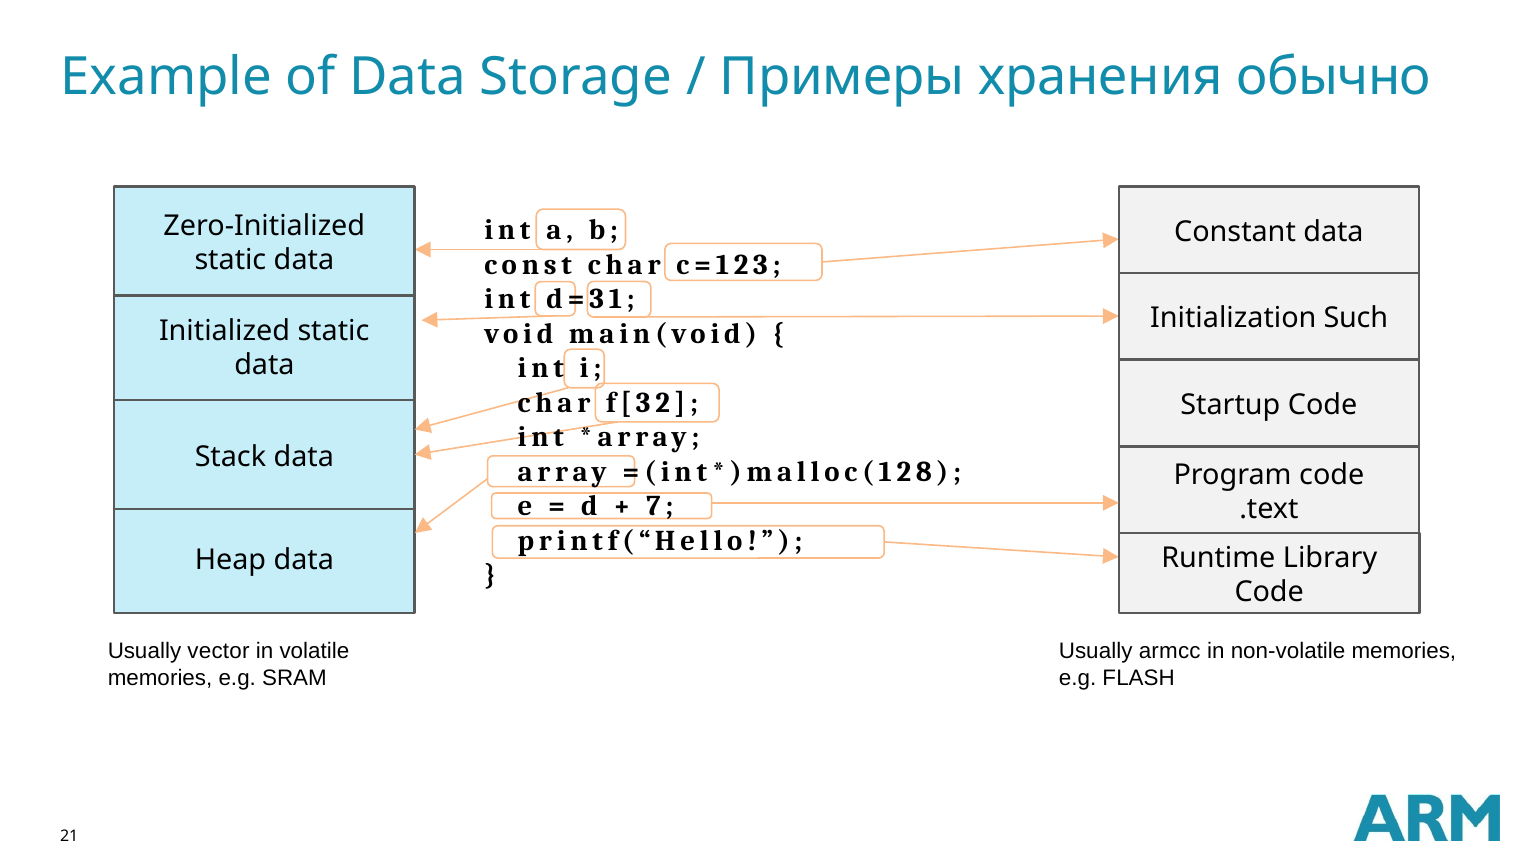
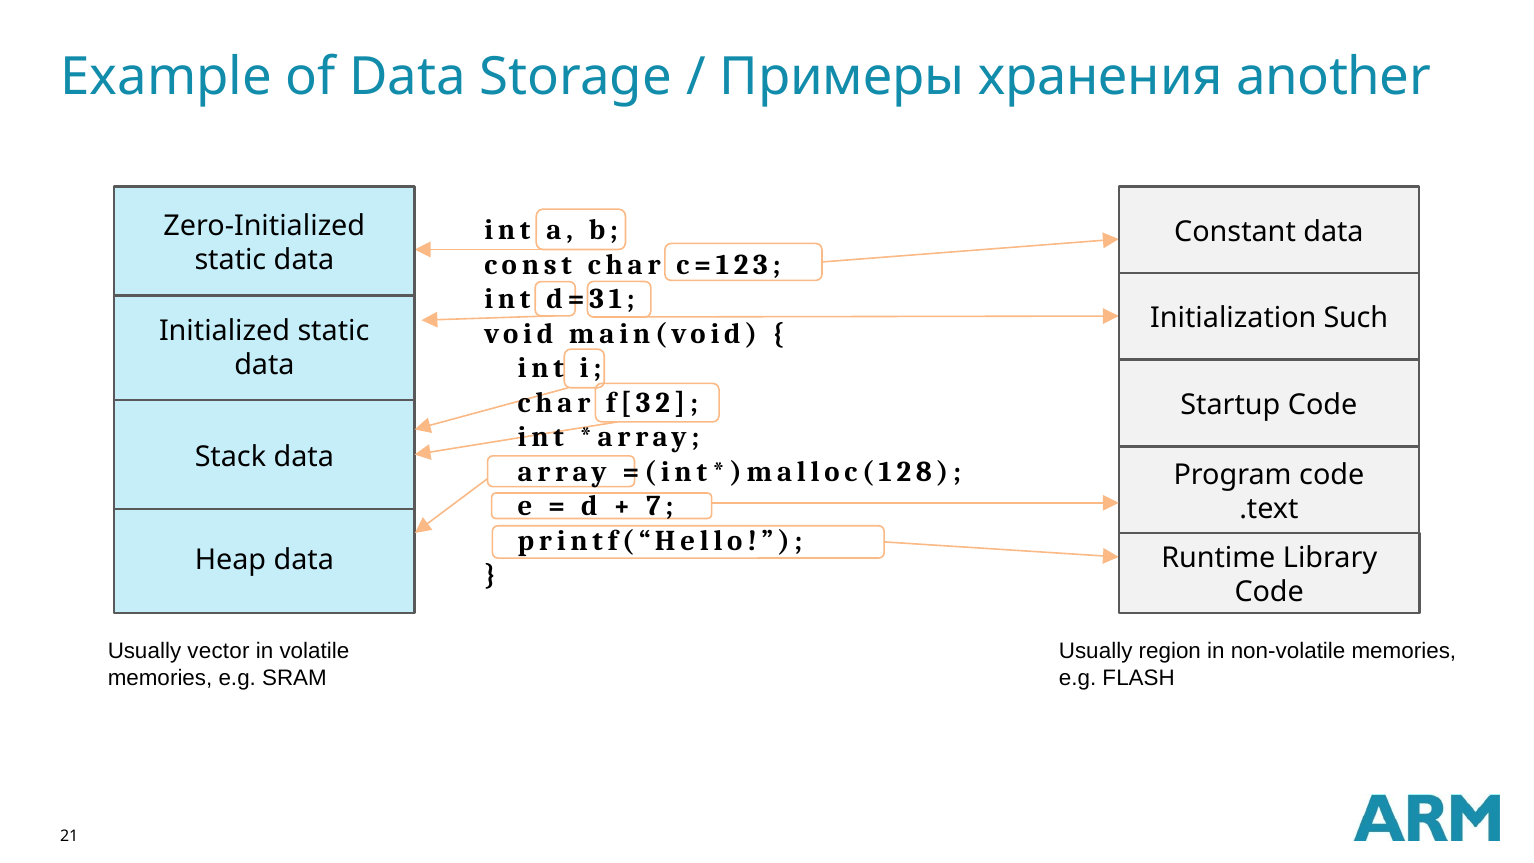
обычно: обычно -> another (1334, 78)
armcc: armcc -> region (1170, 652)
